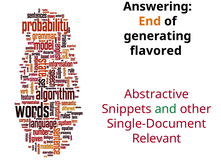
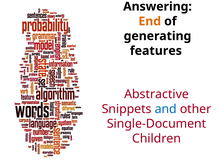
flavored: flavored -> features (156, 51)
and colour: green -> blue (166, 109)
Relevant: Relevant -> Children (157, 138)
